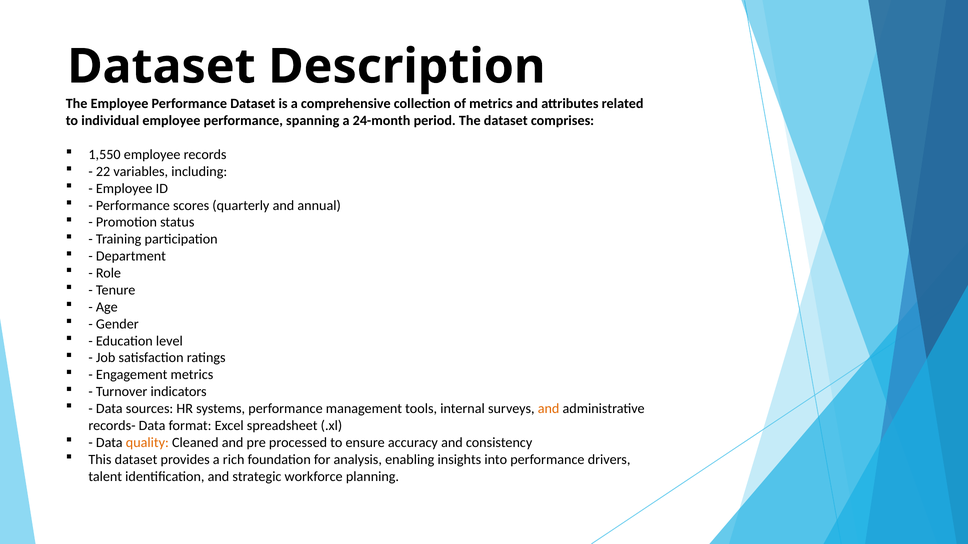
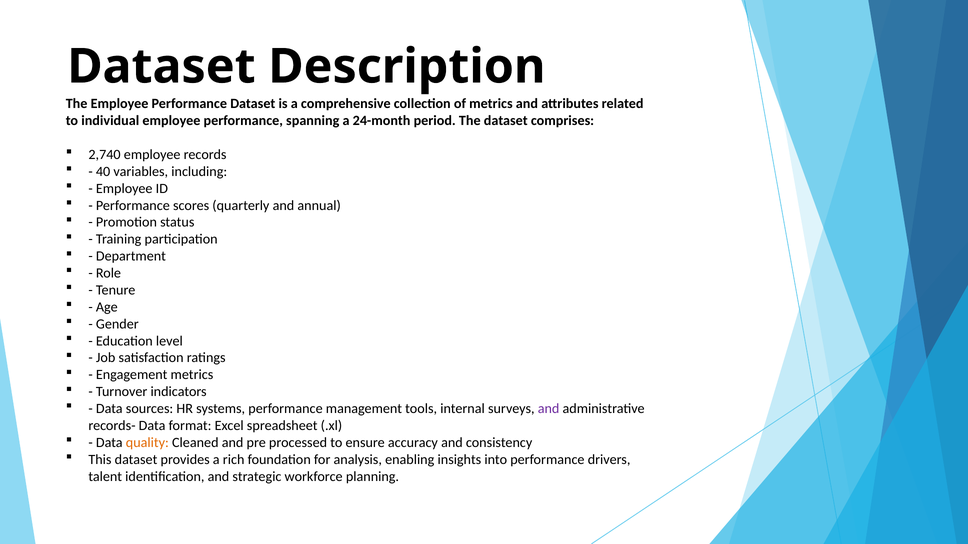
1,550: 1,550 -> 2,740 (105, 155)
22: 22 -> 40 (103, 172)
and colour: orange -> purple (549, 409)
